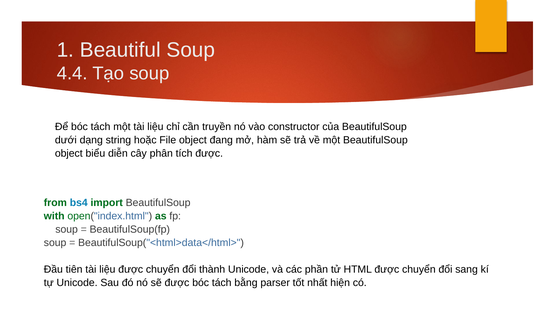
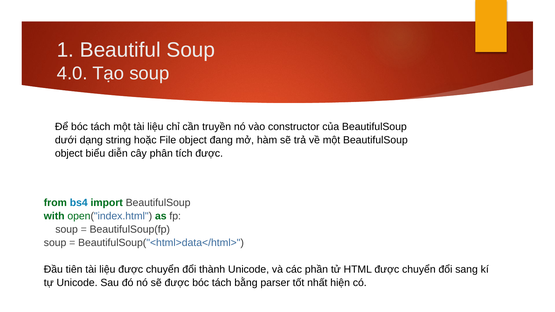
4.4: 4.4 -> 4.0 (72, 74)
